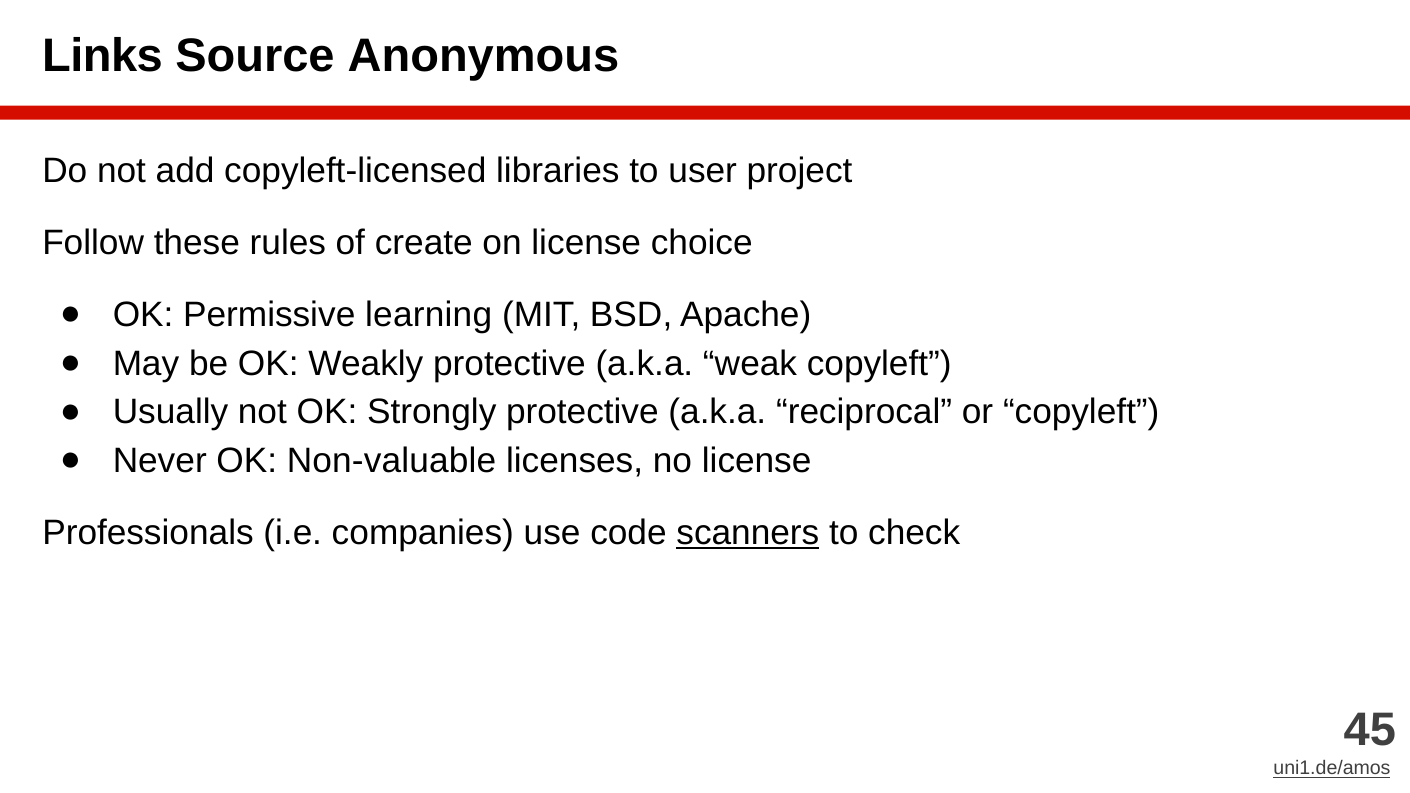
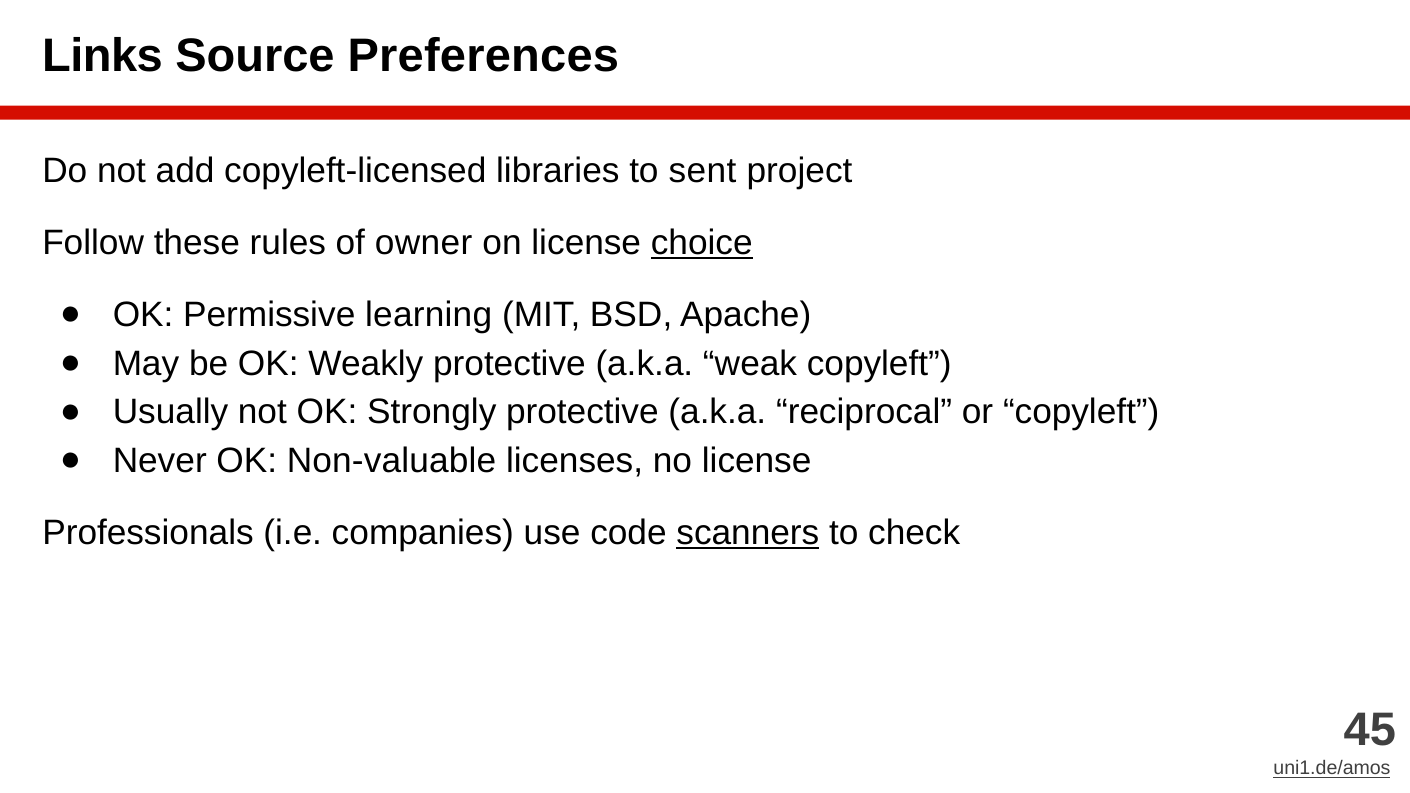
Anonymous: Anonymous -> Preferences (483, 56)
user: user -> sent (702, 171)
create: create -> owner (424, 243)
choice underline: none -> present (702, 243)
